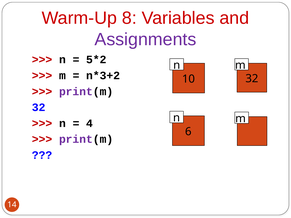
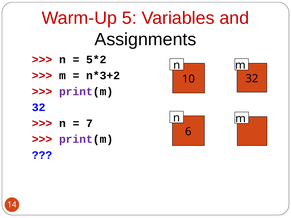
8: 8 -> 5 (129, 18)
Assignments colour: purple -> black (145, 39)
4: 4 -> 7 (90, 123)
